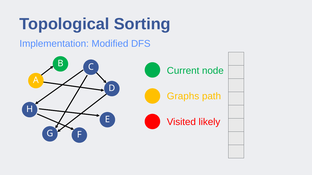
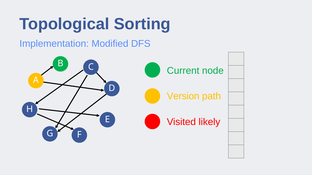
Graphs: Graphs -> Version (183, 97)
